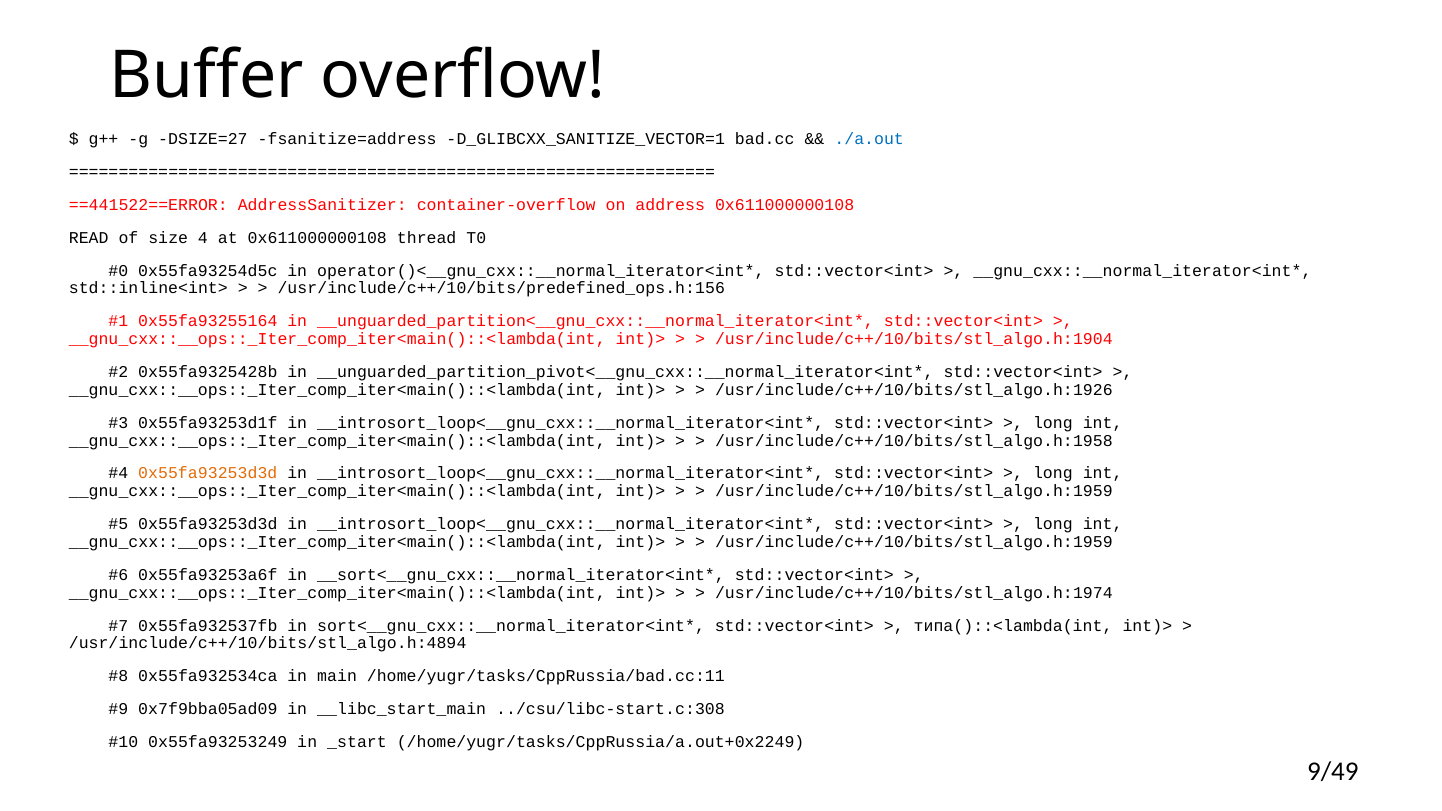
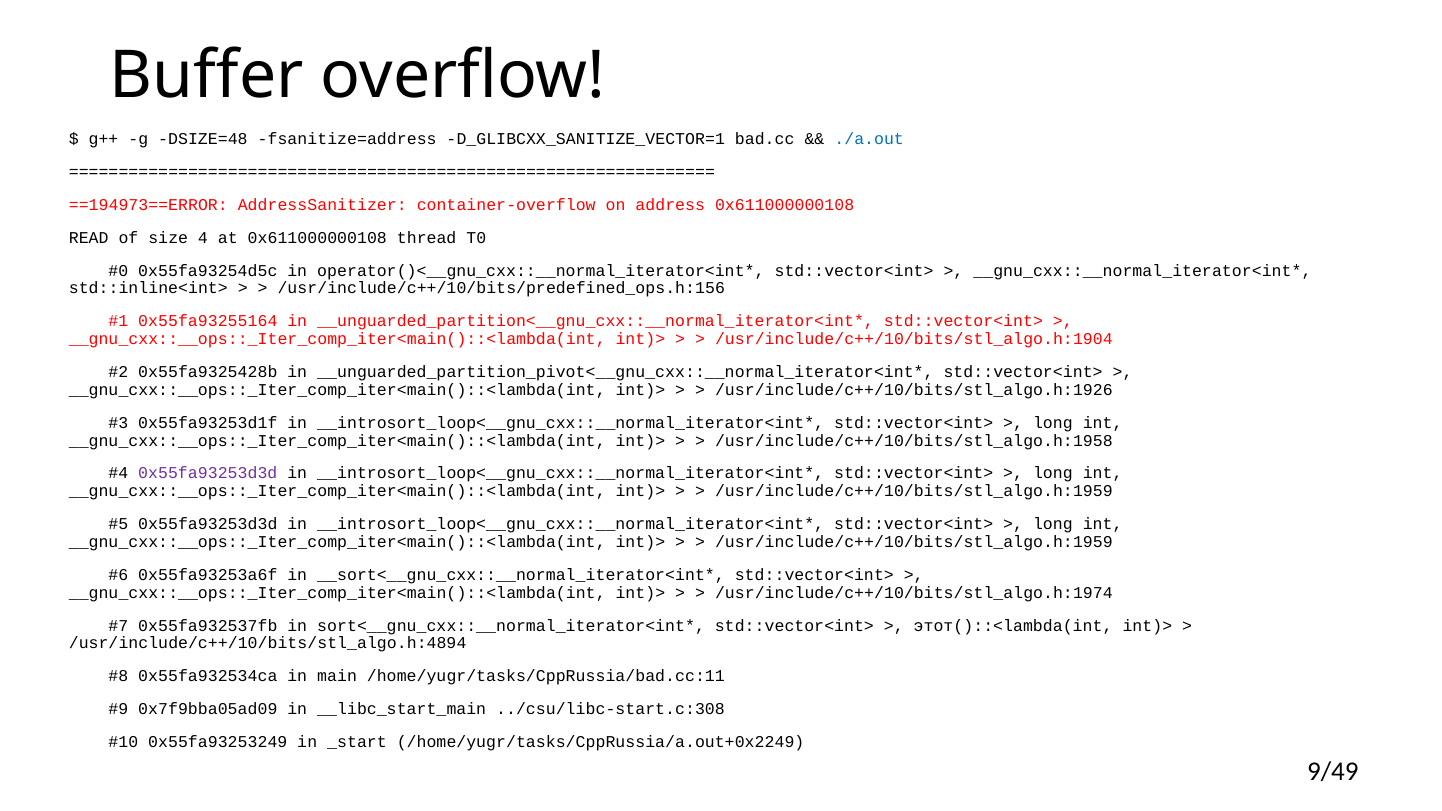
DSIZE=27: DSIZE=27 -> DSIZE=48 (203, 139)
==441522==ERROR: ==441522==ERROR -> ==194973==ERROR (148, 205)
0x55fa93253d3d colour: orange -> purple (208, 474)
типа()::<lambda(int: типа()::<lambda(int -> этот()::<lambda(int (1013, 626)
